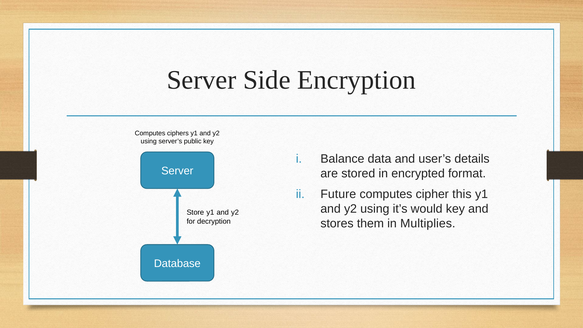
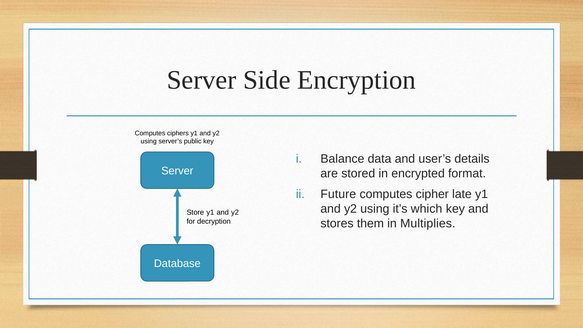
this: this -> late (462, 194)
would: would -> which (427, 209)
